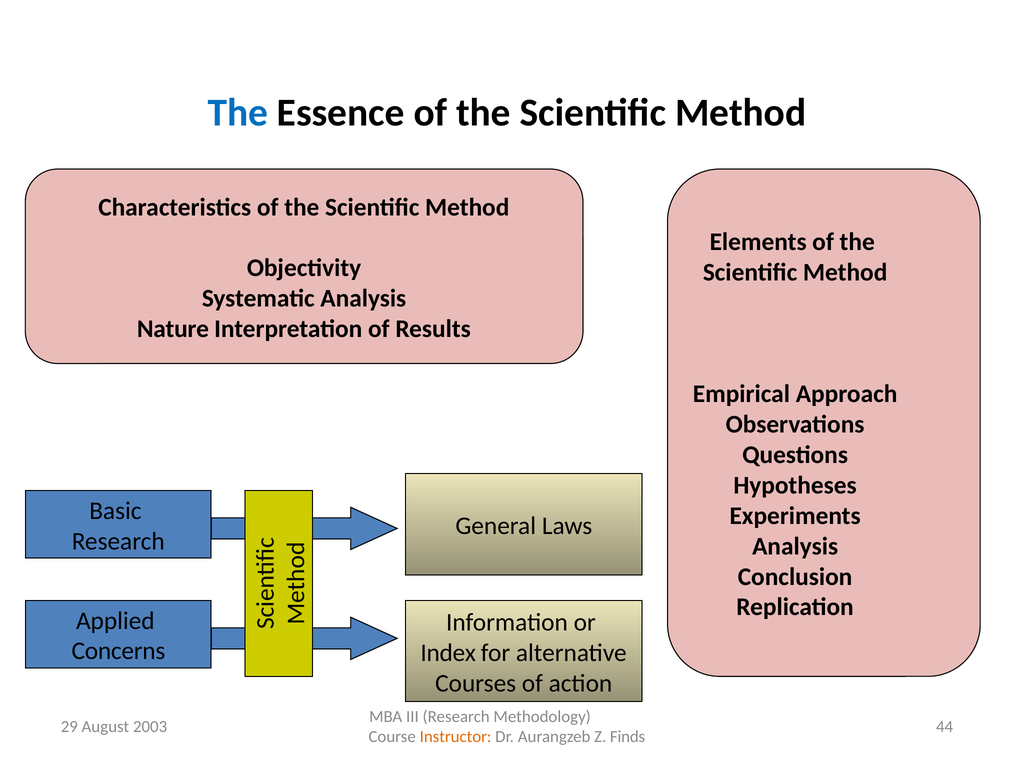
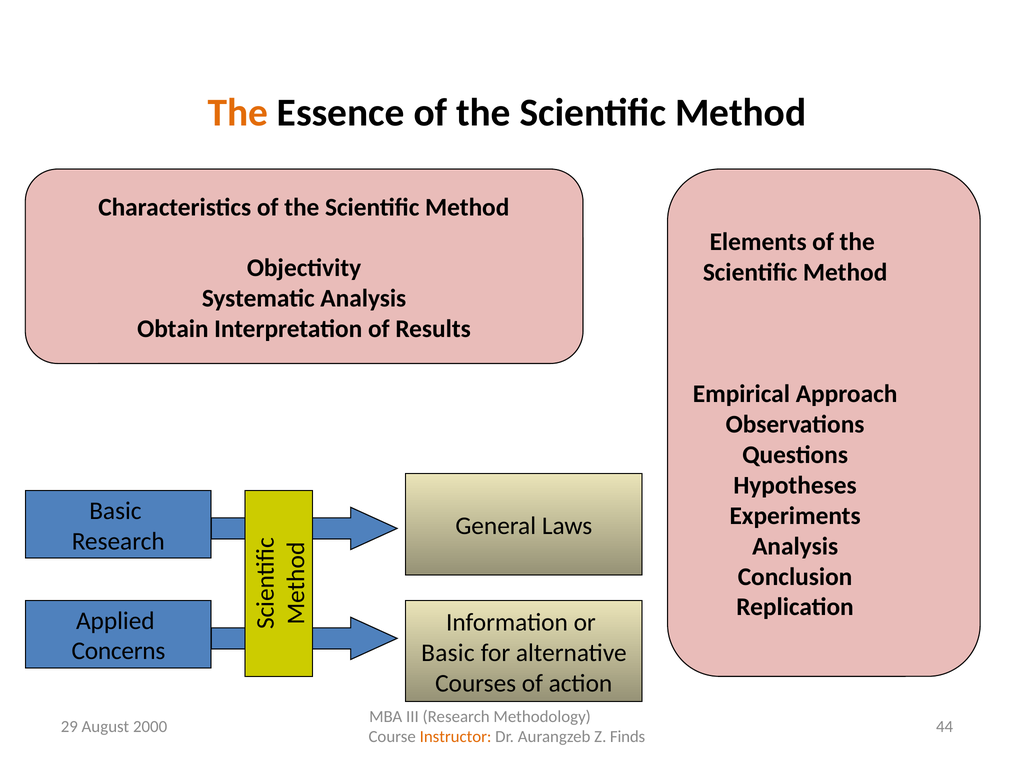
The colour: blue -> orange (238, 113)
Nature: Nature -> Obtain (173, 329)
Index: Index -> Basic (448, 652)
2003: 2003 -> 2000 (150, 726)
